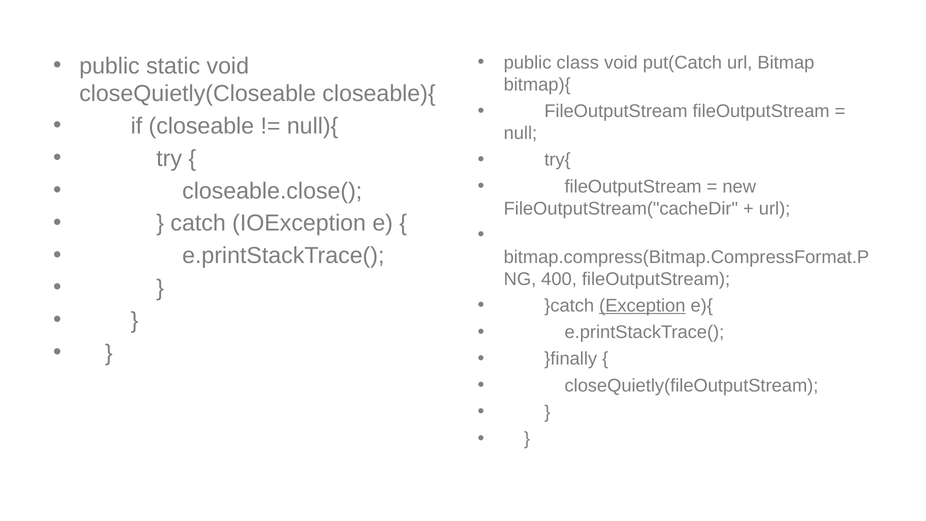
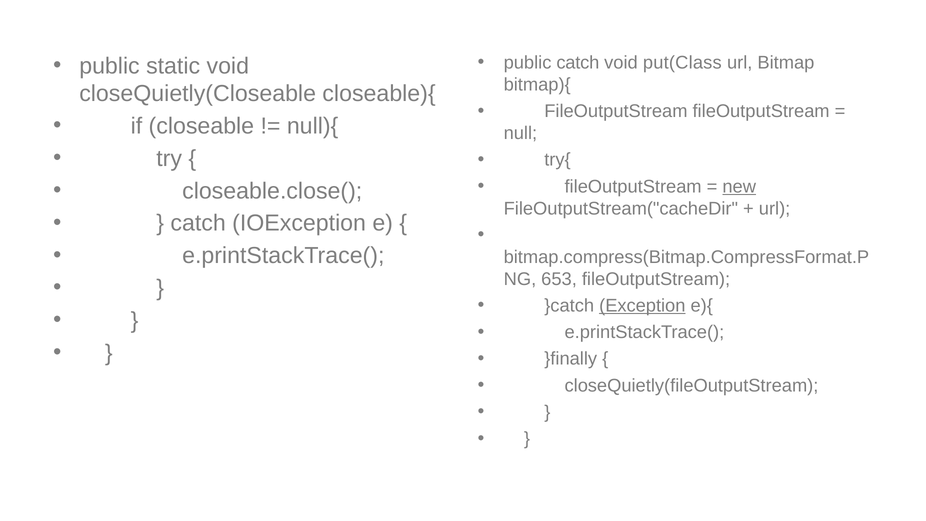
public class: class -> catch (578, 63)
put(Catch: put(Catch -> put(Class (682, 63)
new underline: none -> present (739, 186)
400: 400 -> 653 (559, 279)
